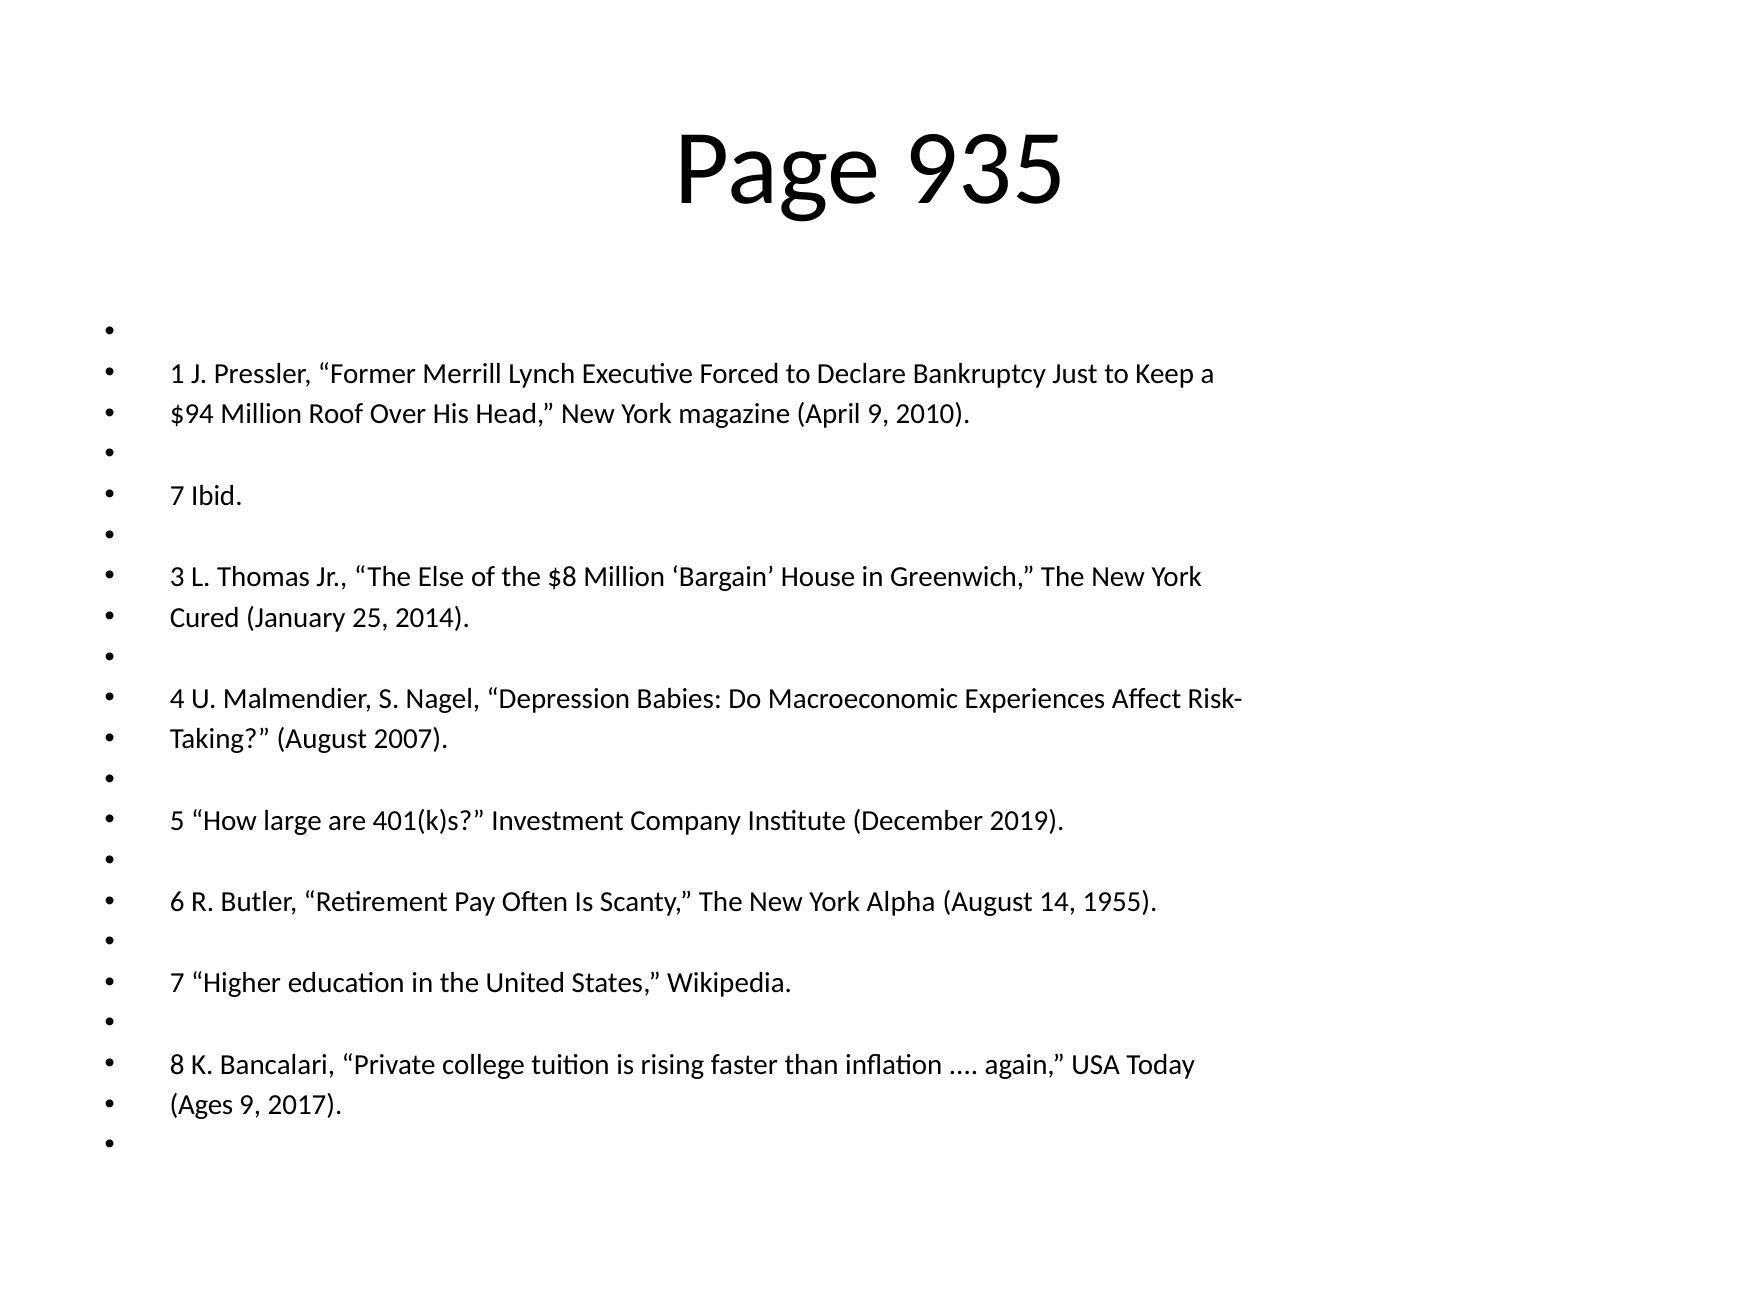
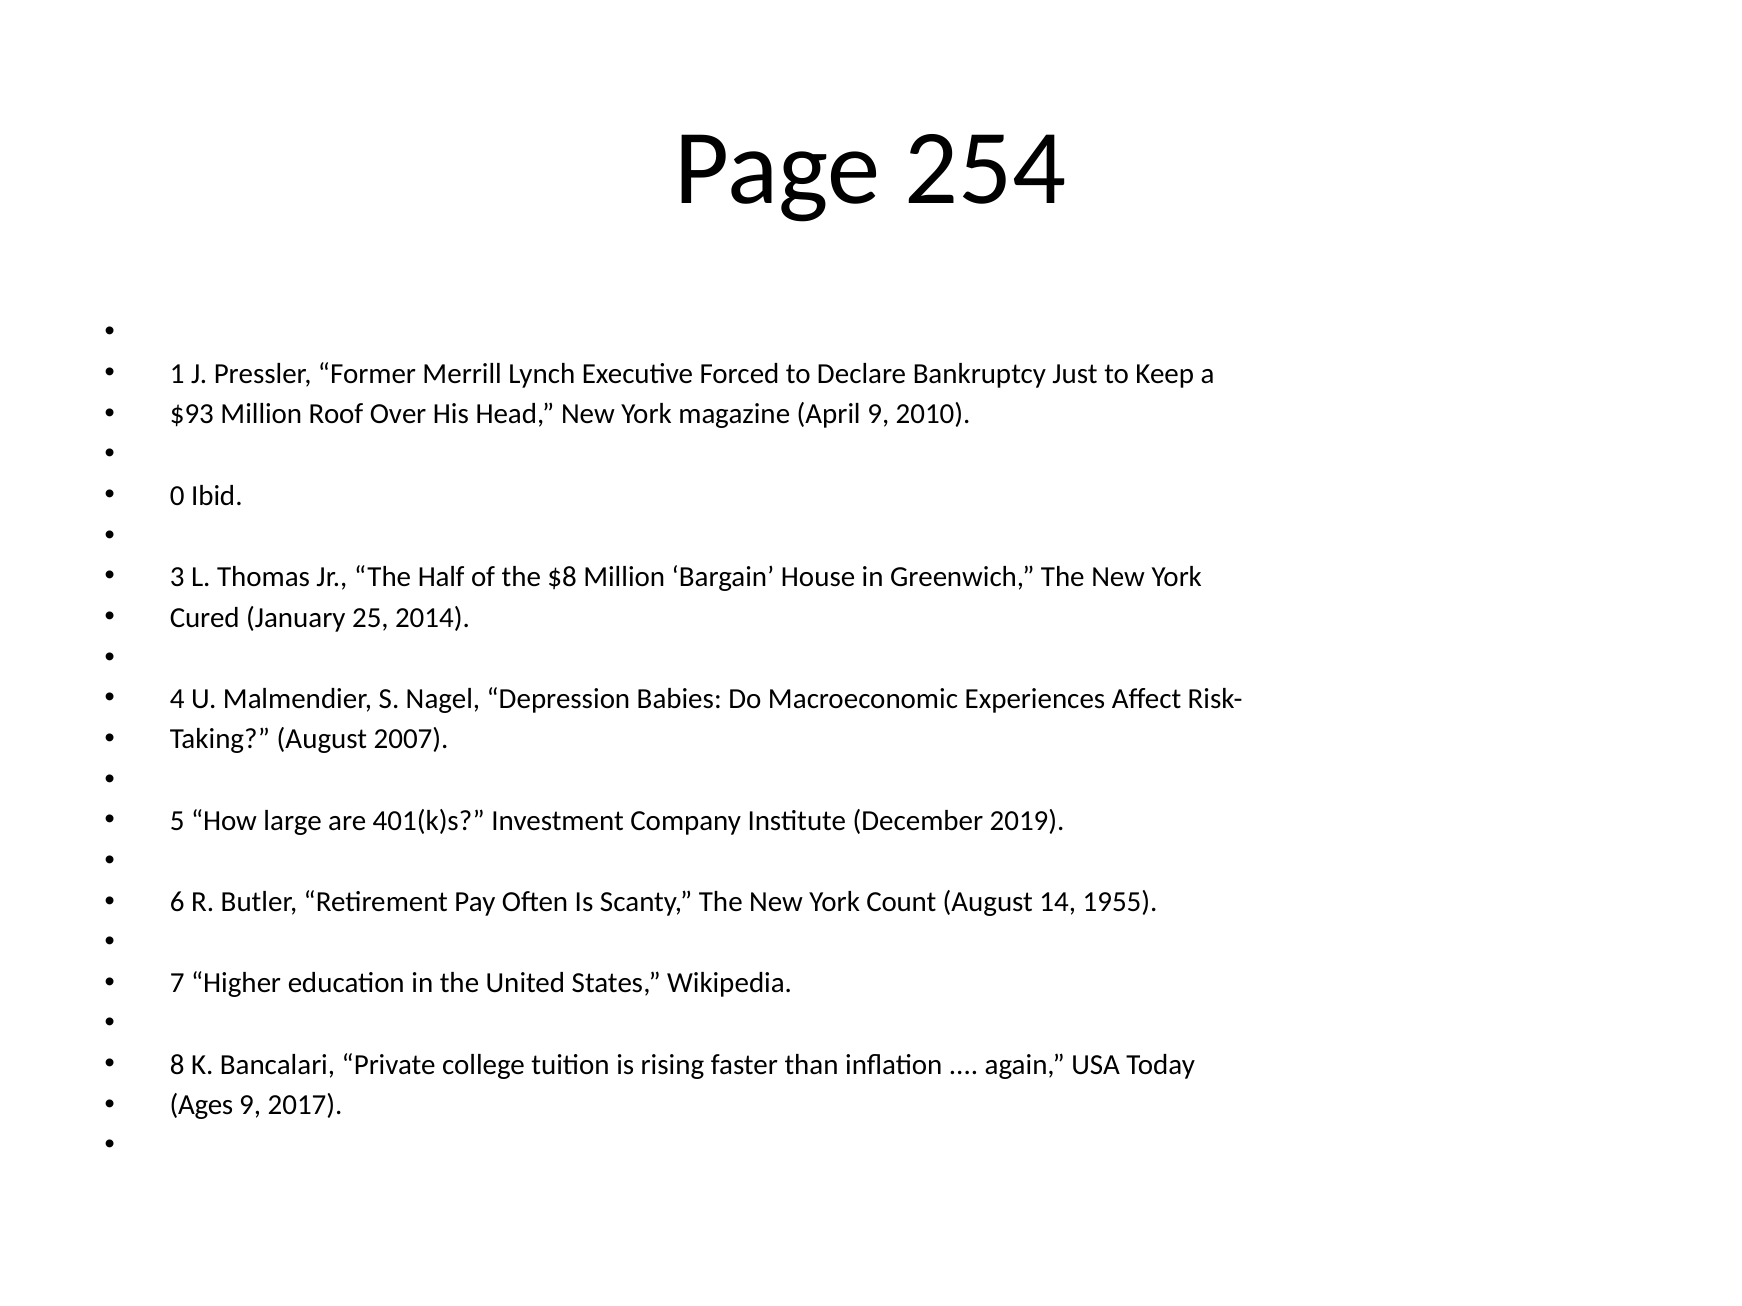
935: 935 -> 254 (986, 169)
$94: $94 -> $93 (192, 414)
7: 7 -> 0 (177, 496)
Else: Else -> Half (441, 577)
Alpha: Alpha -> Count (901, 902)
